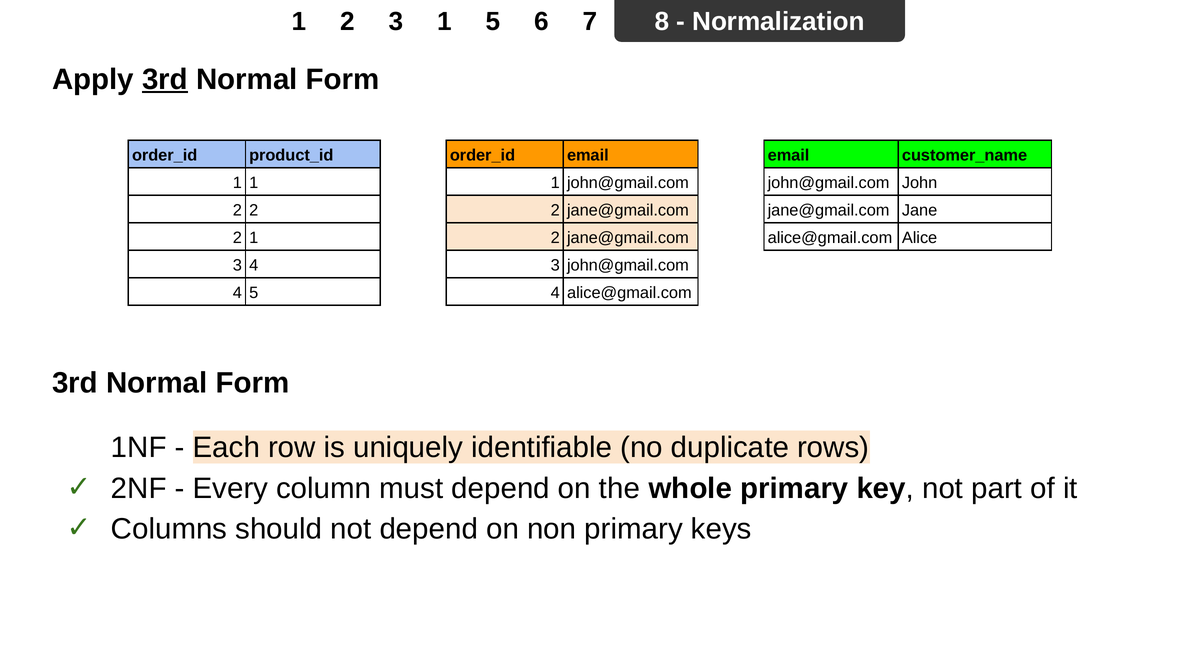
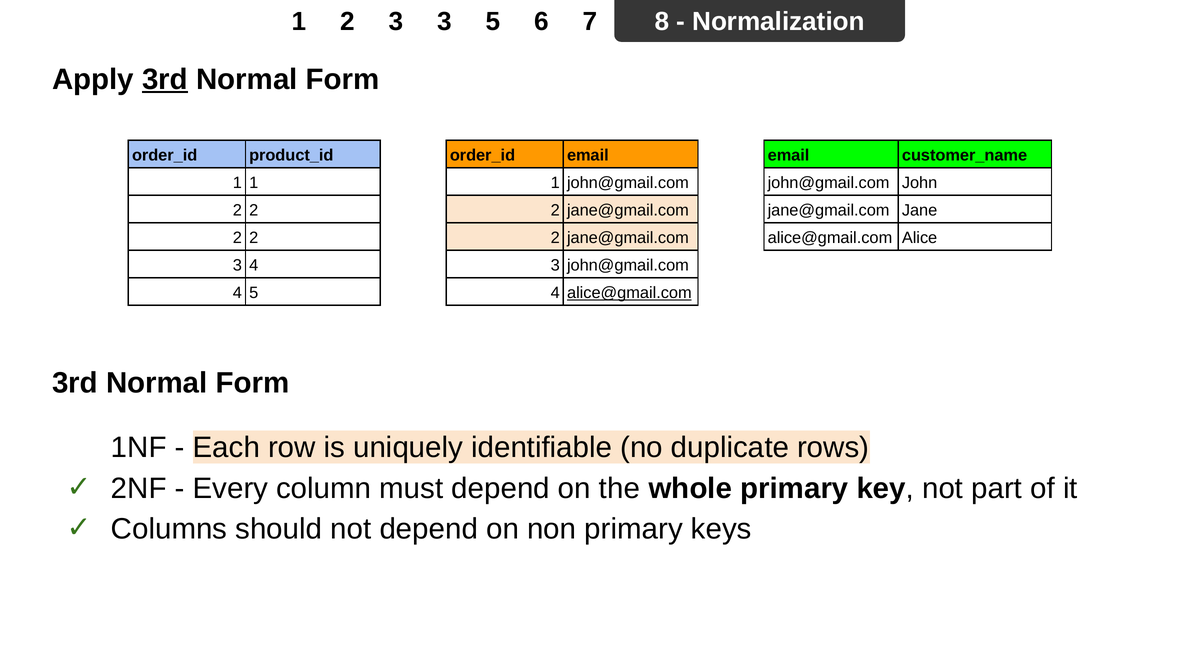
3 1: 1 -> 3 (445, 22)
1: 1 -> 2 (254, 238)
alice@gmail.com underline: none -> present (629, 293)
